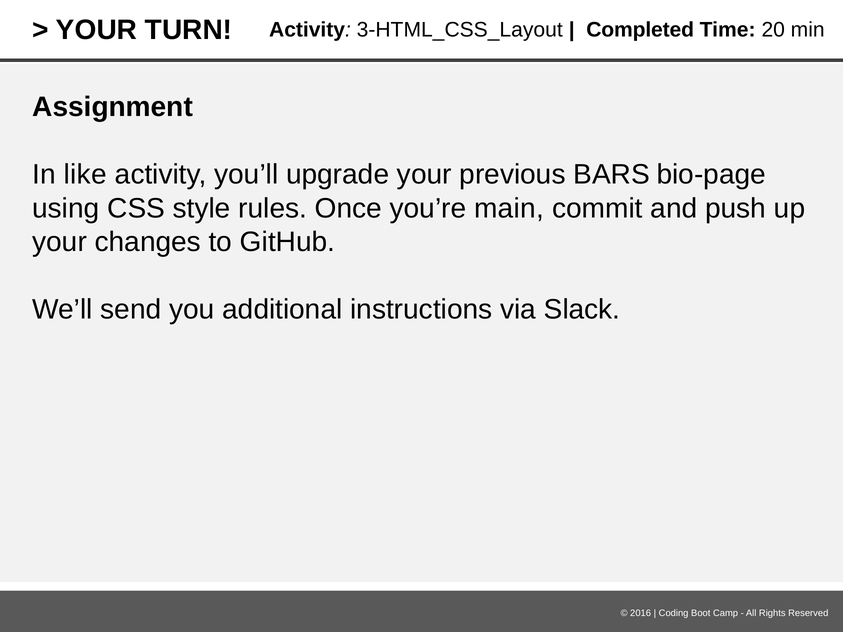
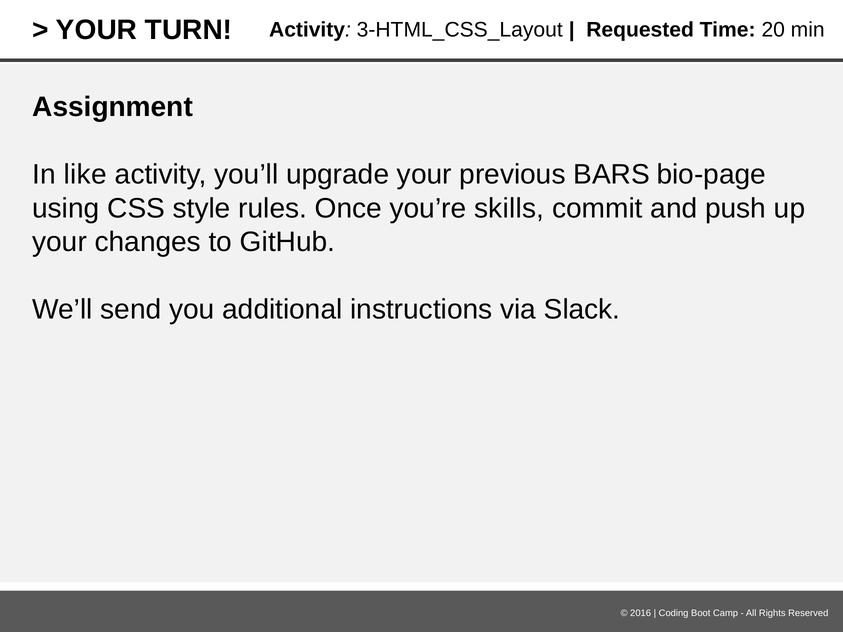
Completed: Completed -> Requested (640, 30)
main: main -> skills (509, 208)
